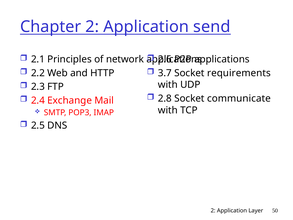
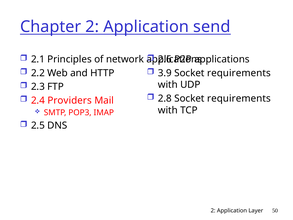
3.7: 3.7 -> 3.9 (165, 73)
2.8 Socket communicate: communicate -> requirements (239, 98)
Exchange: Exchange -> Providers (70, 100)
